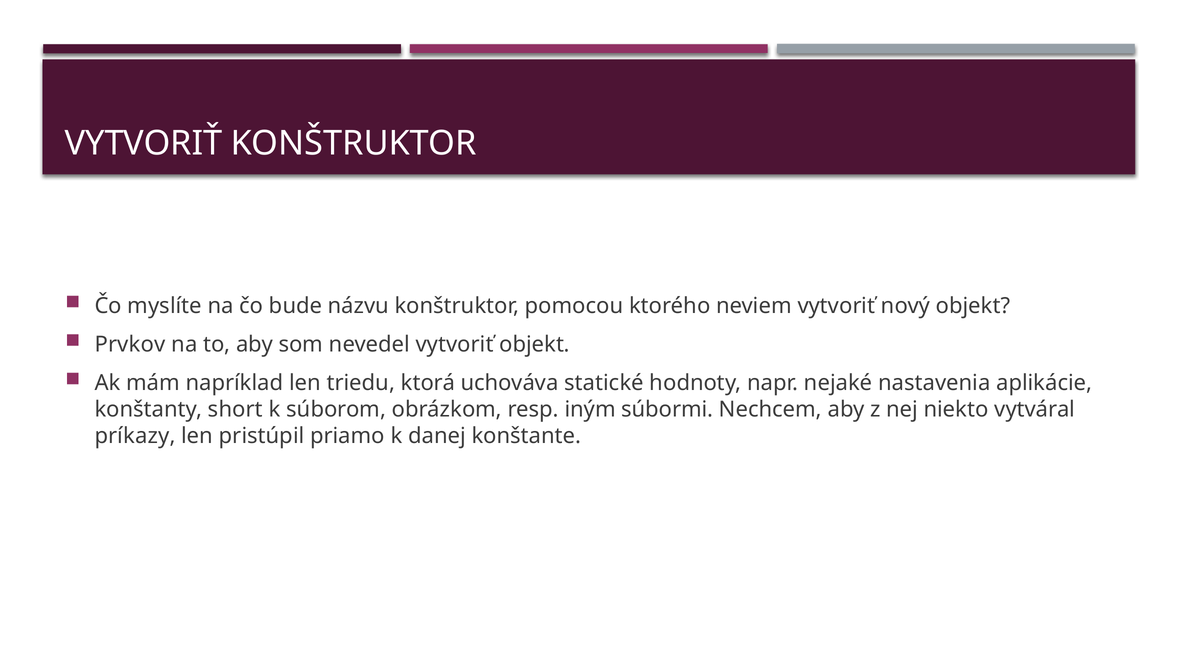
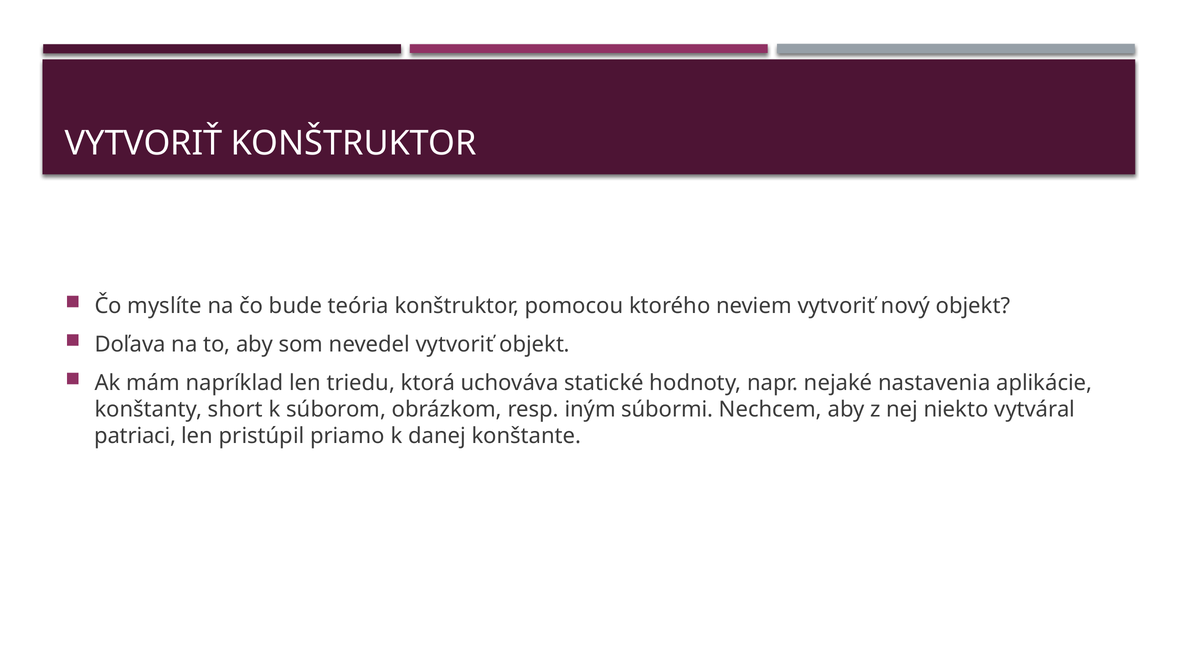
názvu: názvu -> teória (358, 306)
Prvkov: Prvkov -> Doľava (130, 344)
príkazy: príkazy -> patriaci (135, 436)
